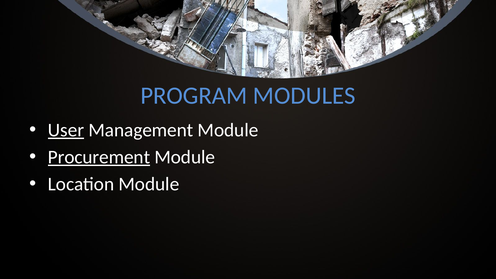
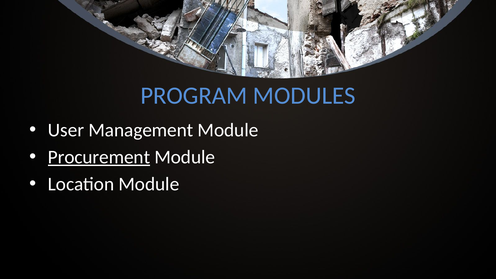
User underline: present -> none (66, 130)
